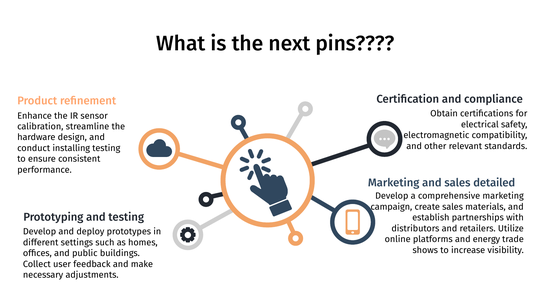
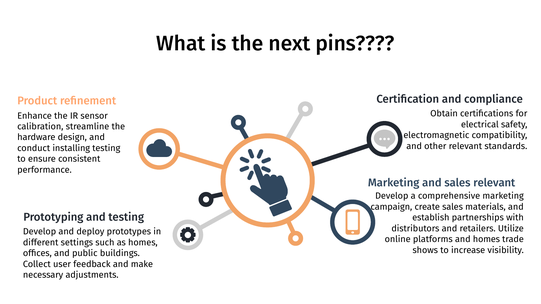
sales detailed: detailed -> relevant (494, 183)
and energy: energy -> homes (486, 239)
